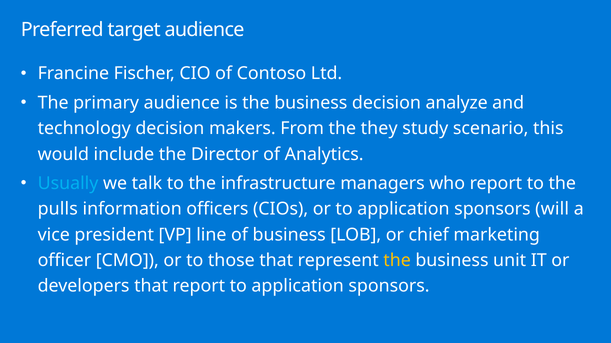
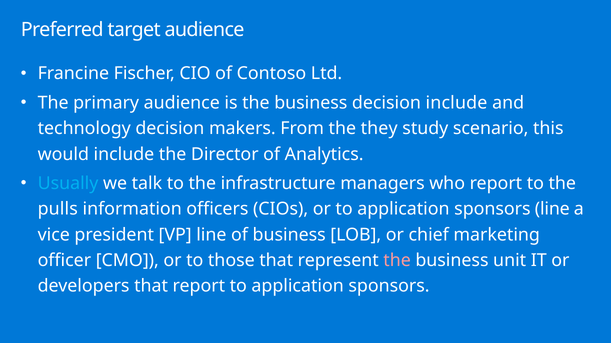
decision analyze: analyze -> include (456, 103)
sponsors will: will -> line (552, 209)
the colour: yellow -> pink (397, 261)
